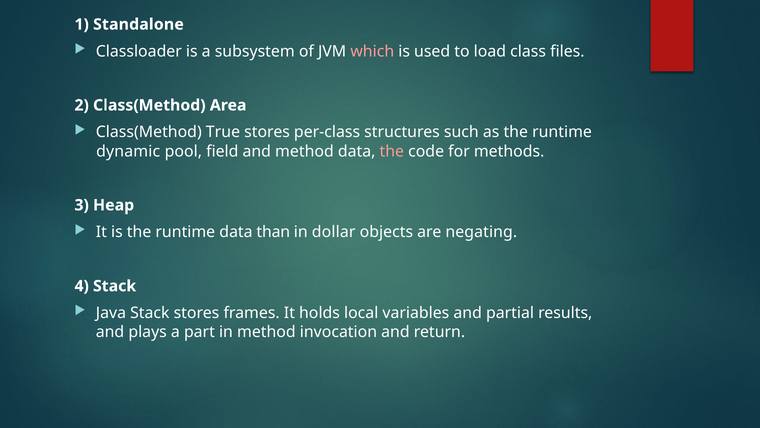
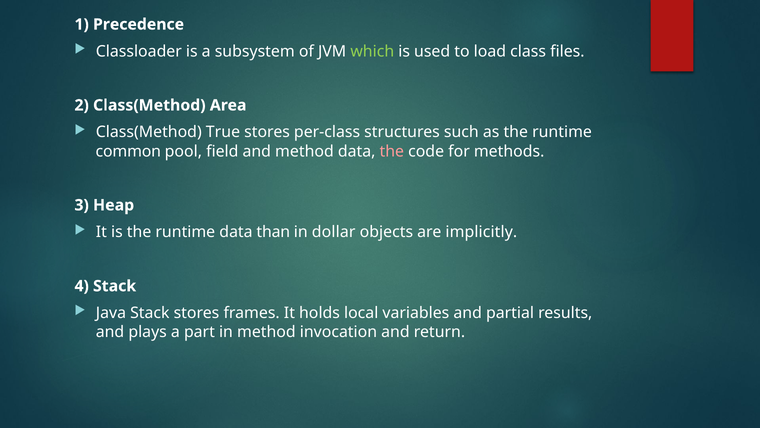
Standalone: Standalone -> Precedence (139, 24)
which colour: pink -> light green (372, 51)
dynamic: dynamic -> common (128, 151)
negating: negating -> implicitly (481, 232)
